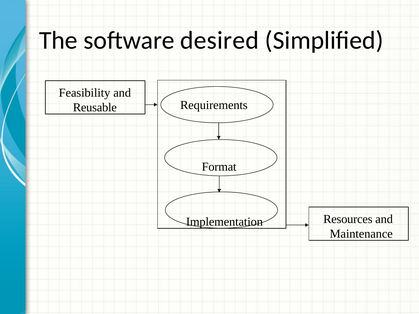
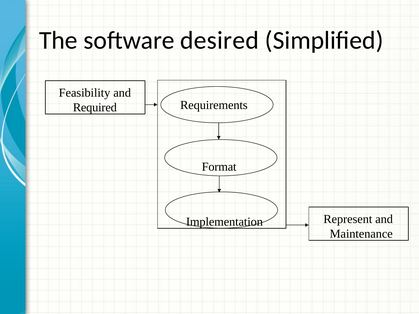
Reusable: Reusable -> Required (95, 108)
Resources: Resources -> Represent (348, 219)
